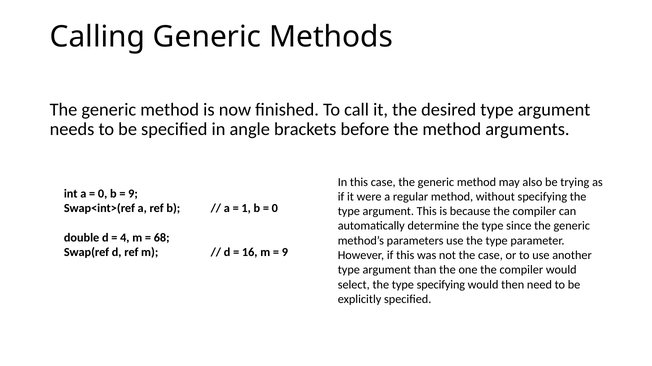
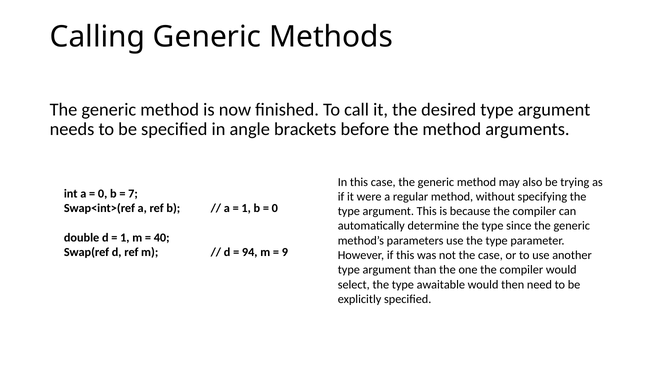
9: 9 -> 7 (133, 194)
4: 4 -> 1 (125, 238)
68: 68 -> 40 (162, 238)
16: 16 -> 94 (250, 253)
type specifying: specifying -> awaitable (441, 285)
